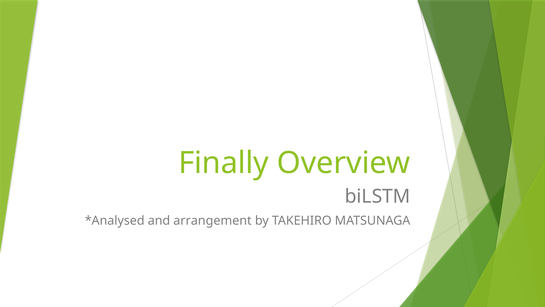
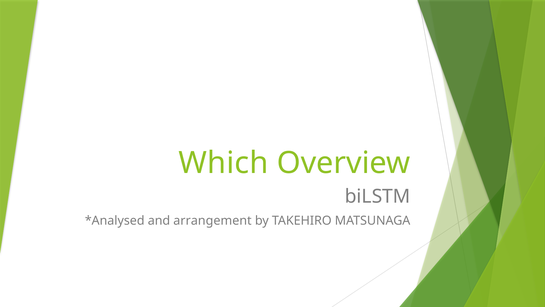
Finally: Finally -> Which (223, 163)
